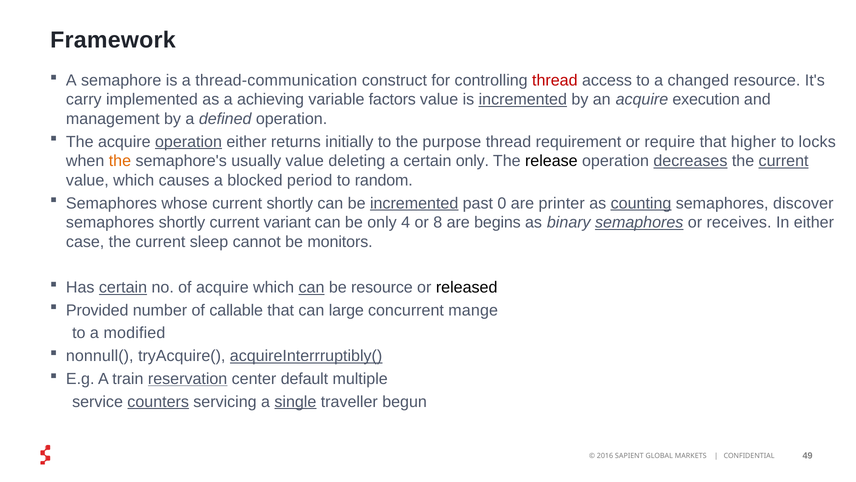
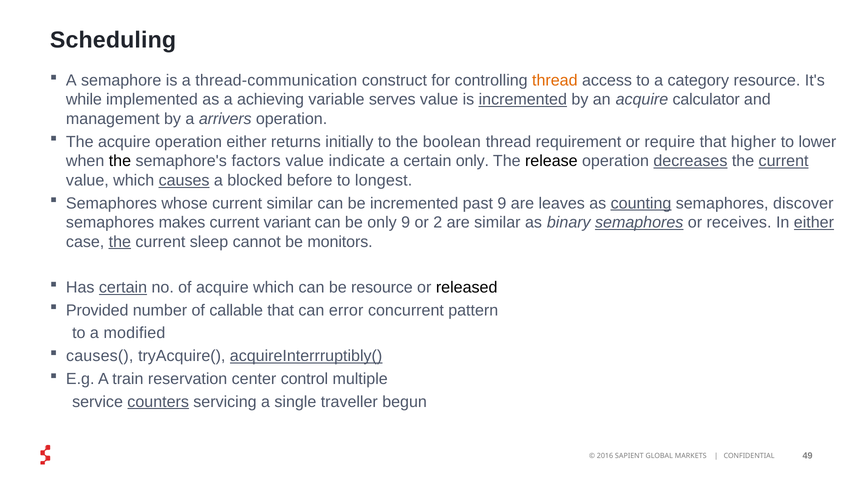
Framework: Framework -> Scheduling (113, 40)
thread colour: red -> orange (555, 80)
changed: changed -> category (698, 80)
carry: carry -> while (84, 100)
factors: factors -> serves (392, 100)
execution: execution -> calculator (706, 100)
defined: defined -> arrivers (225, 119)
operation underline: present -> none (189, 142)
purpose: purpose -> boolean (452, 142)
locks: locks -> lower (817, 142)
the colour: orange -> black (120, 161)
usually: usually -> factors (256, 161)
deleting: deleting -> indicate (357, 161)
causes underline: none -> present (184, 180)
period: period -> before (310, 180)
random: random -> longest (384, 180)
current shortly: shortly -> similar (290, 203)
incremented underline: present -> none (414, 203)
past 0: 0 -> 9 (502, 203)
printer: printer -> leaves (562, 203)
semaphores shortly: shortly -> makes (182, 222)
only 4: 4 -> 9 (406, 222)
8: 8 -> 2 (438, 222)
are begins: begins -> similar (497, 222)
either underline: none -> present (814, 222)
the underline: none -> present (120, 242)
can underline: present -> none (311, 287)
large: large -> error (346, 310)
mange: mange -> pattern (473, 310)
nonnull(: nonnull( -> causes( (100, 356)
reservation underline: present -> none (188, 379)
default: default -> control (304, 379)
single underline: present -> none (295, 401)
